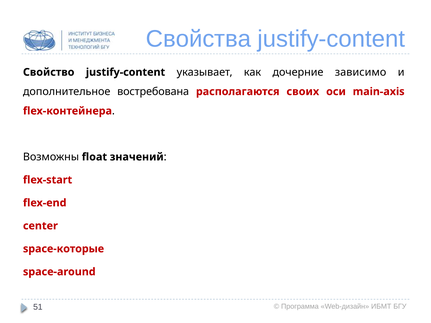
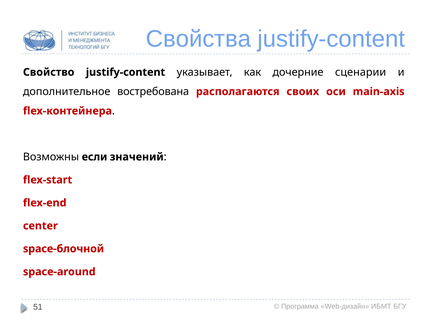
зависимо: зависимо -> сценарии (361, 72)
float: float -> если (94, 157)
space-которые: space-которые -> space-блочной (64, 249)
